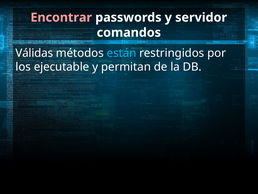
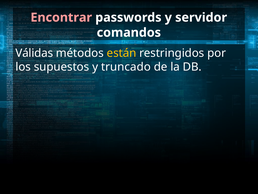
están colour: light blue -> yellow (122, 53)
ejecutable: ejecutable -> supuestos (62, 67)
permitan: permitan -> truncado (126, 67)
